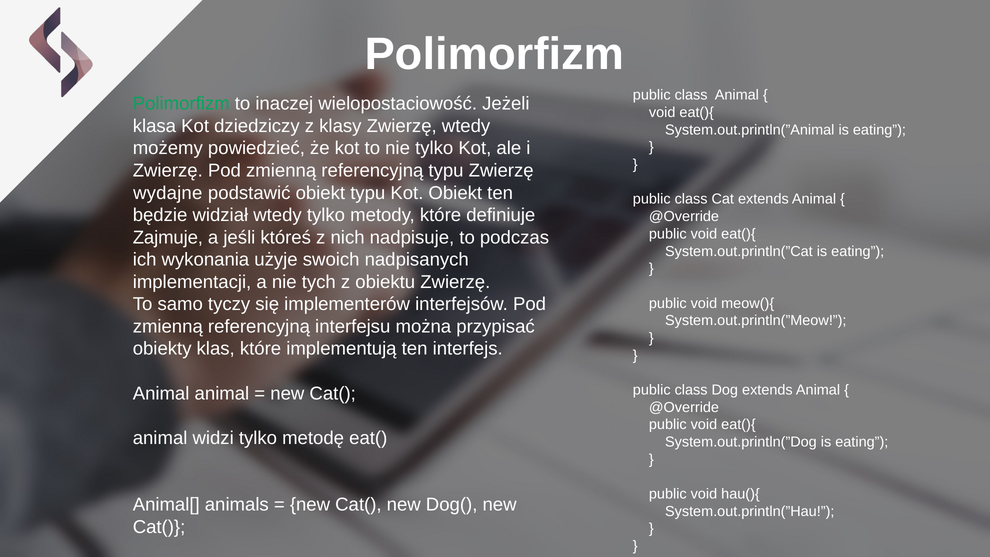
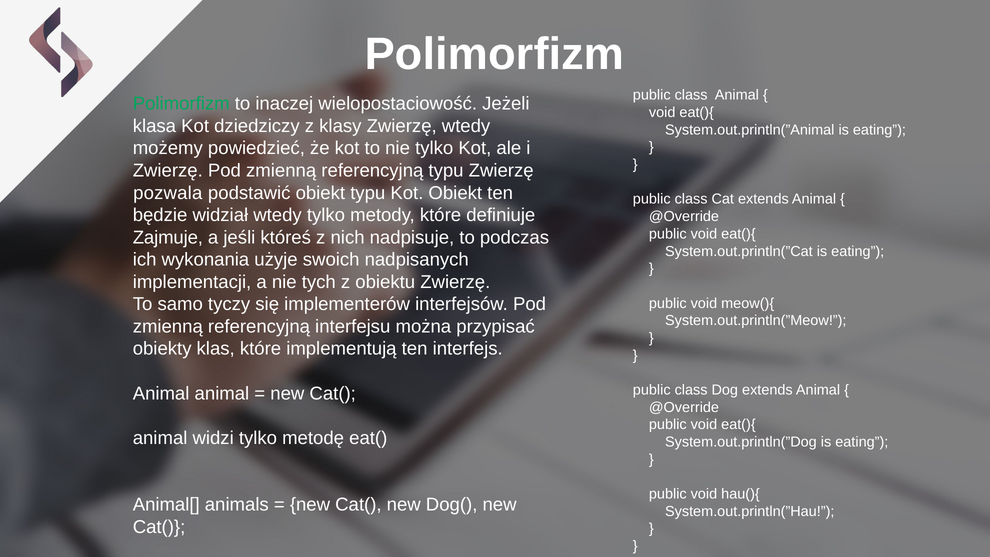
wydajne: wydajne -> pozwala (168, 193)
